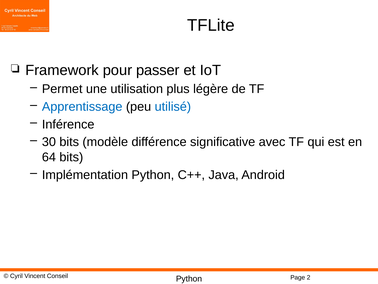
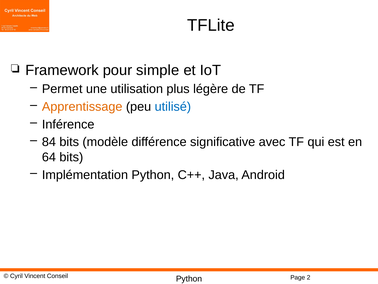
passer: passer -> simple (158, 70)
Apprentissage colour: blue -> orange (82, 107)
30: 30 -> 84 (49, 142)
